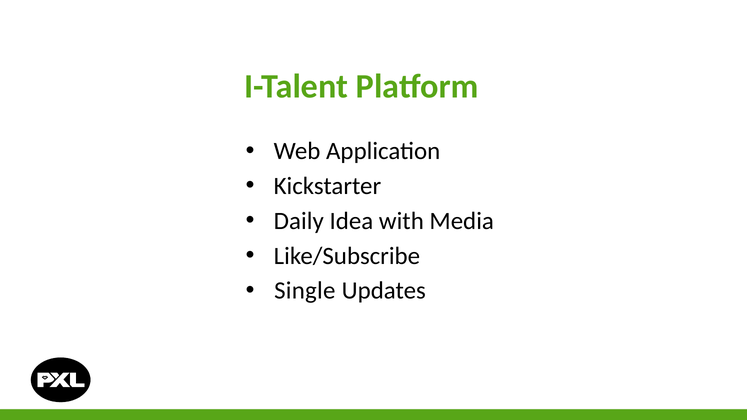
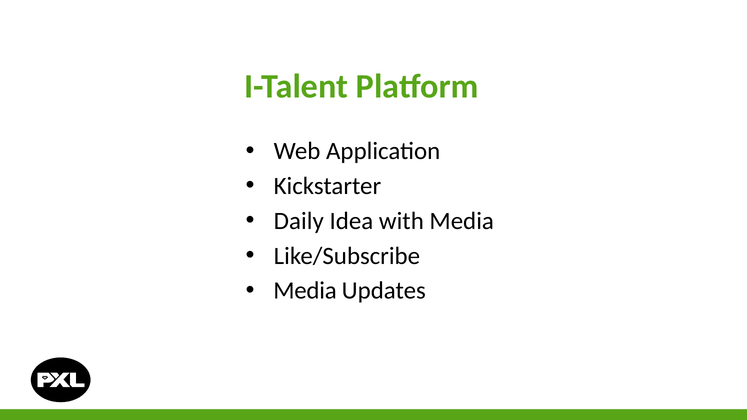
Single: Single -> Media (305, 291)
